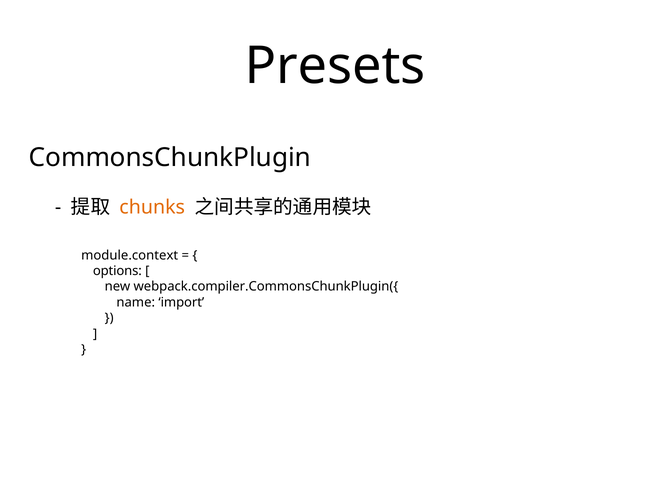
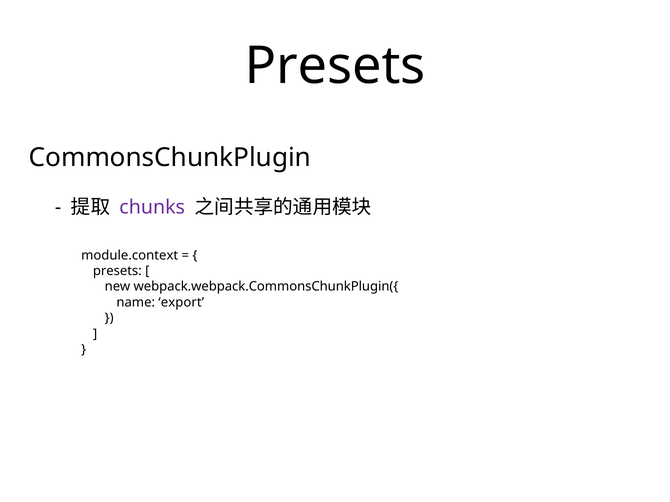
chunks colour: orange -> purple (152, 207)
options: options -> presets (117, 271)
webpack.compiler.CommonsChunkPlugin({: webpack.compiler.CommonsChunkPlugin({ -> webpack.webpack.CommonsChunkPlugin({ (266, 287)
import: import -> export (181, 303)
